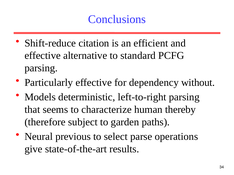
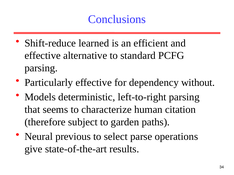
citation: citation -> learned (94, 43)
thereby: thereby -> citation (180, 110)
